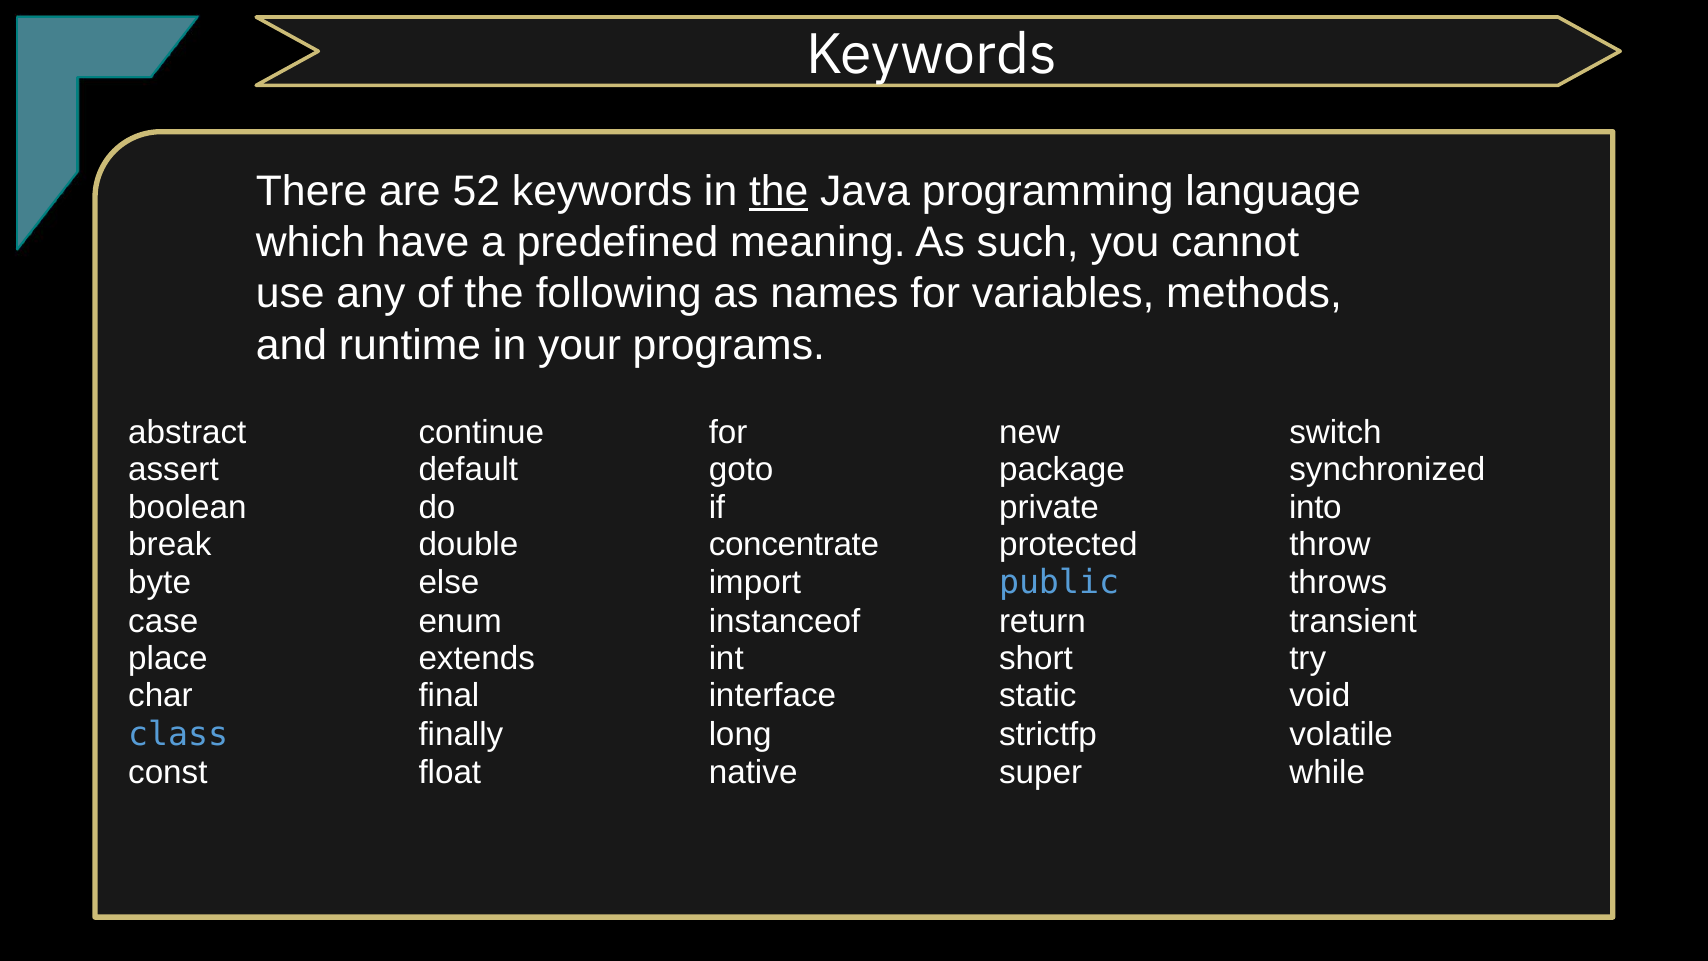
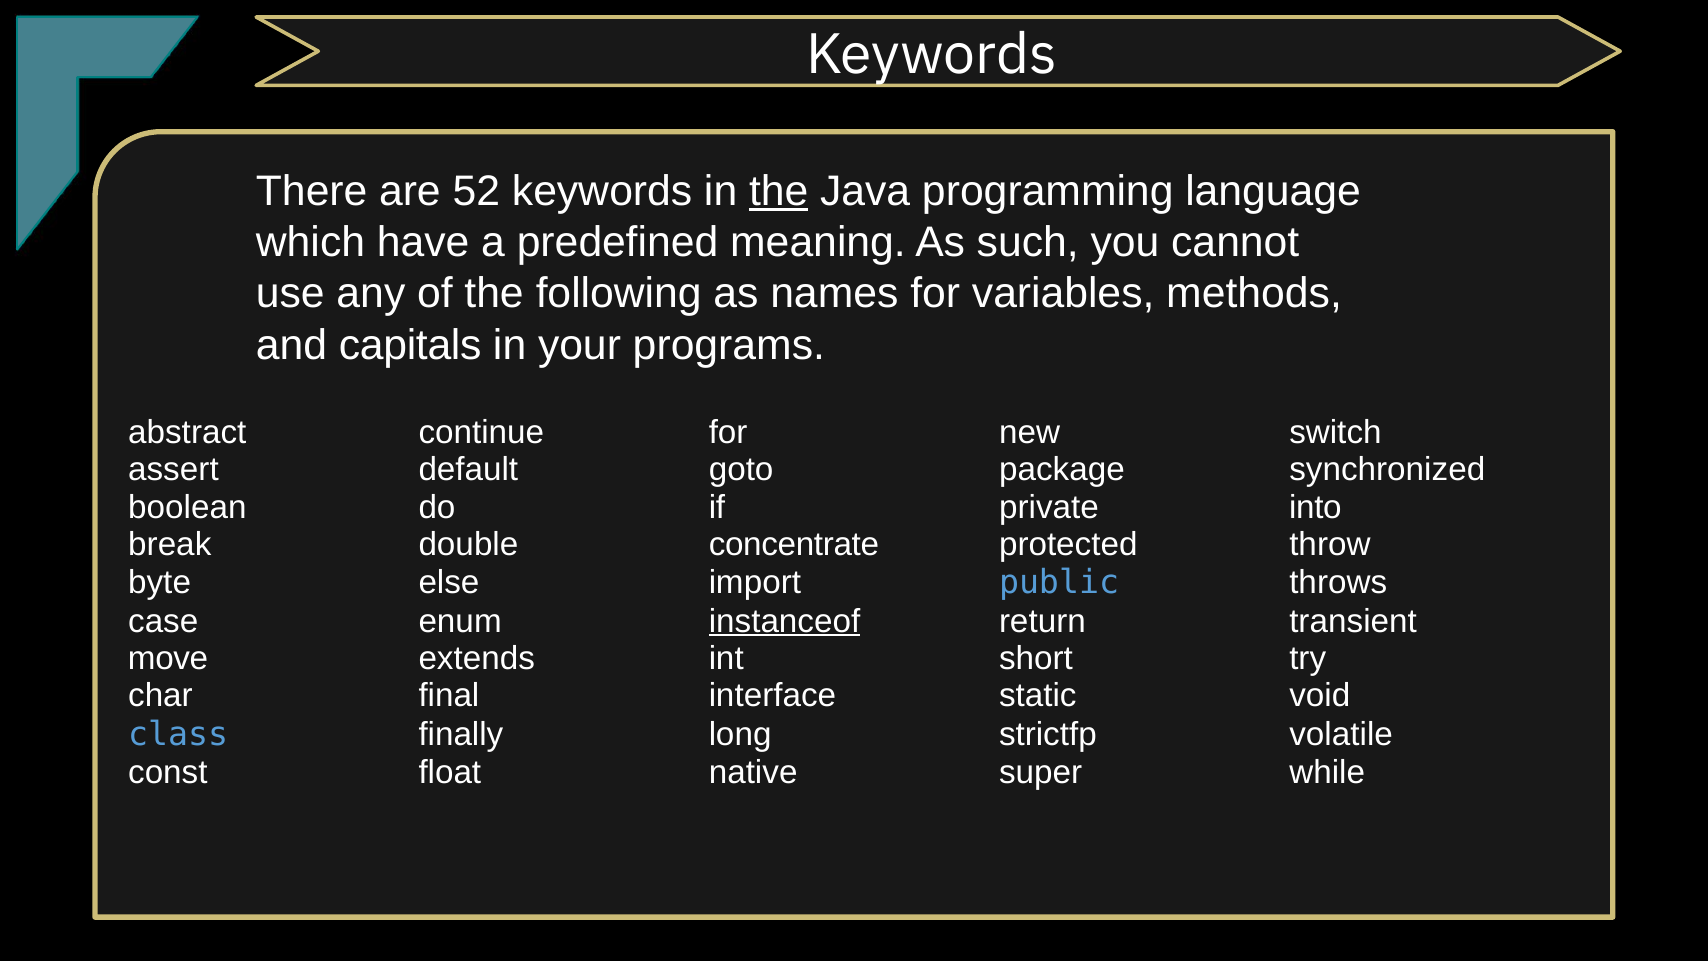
runtime: runtime -> capitals (410, 345)
instanceof underline: none -> present (785, 621)
place: place -> move (168, 658)
